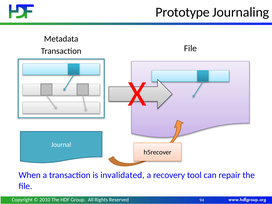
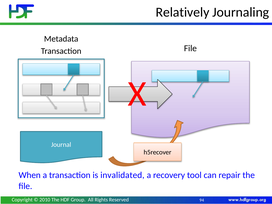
Prototype: Prototype -> Relatively (183, 12)
